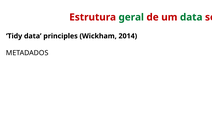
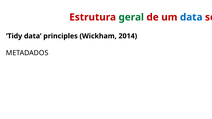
data colour: green -> blue (191, 17)
